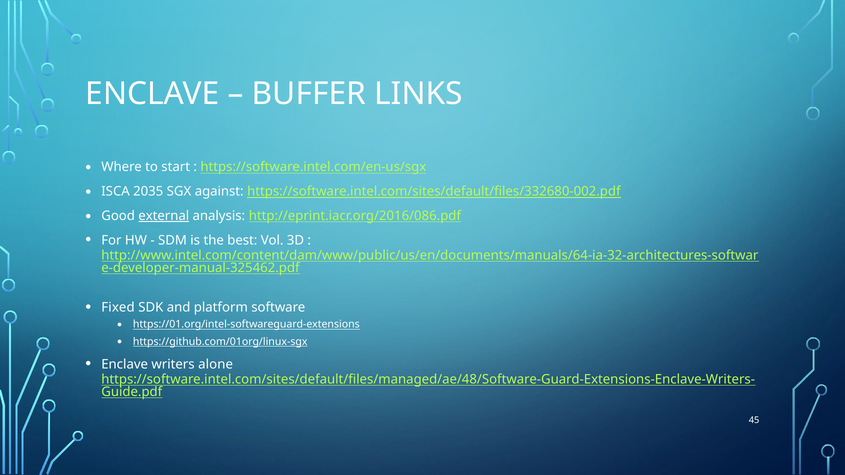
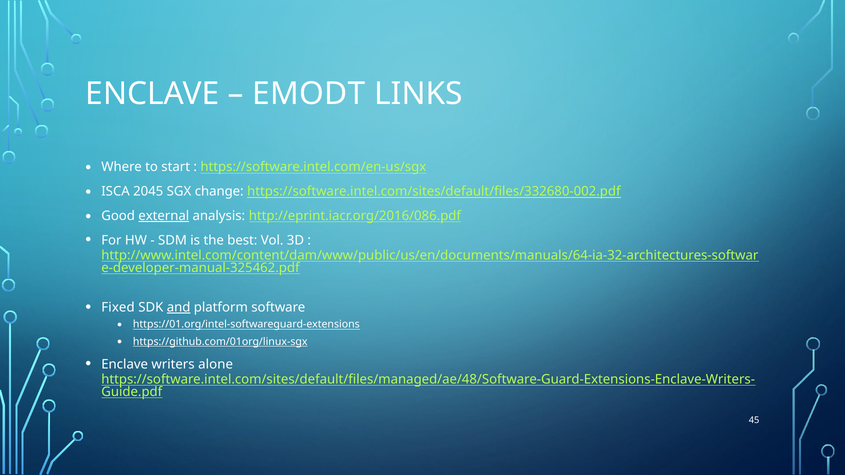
BUFFER: BUFFER -> EMODT (309, 94)
2035: 2035 -> 2045 (148, 192)
against: against -> change (219, 192)
and underline: none -> present (179, 308)
